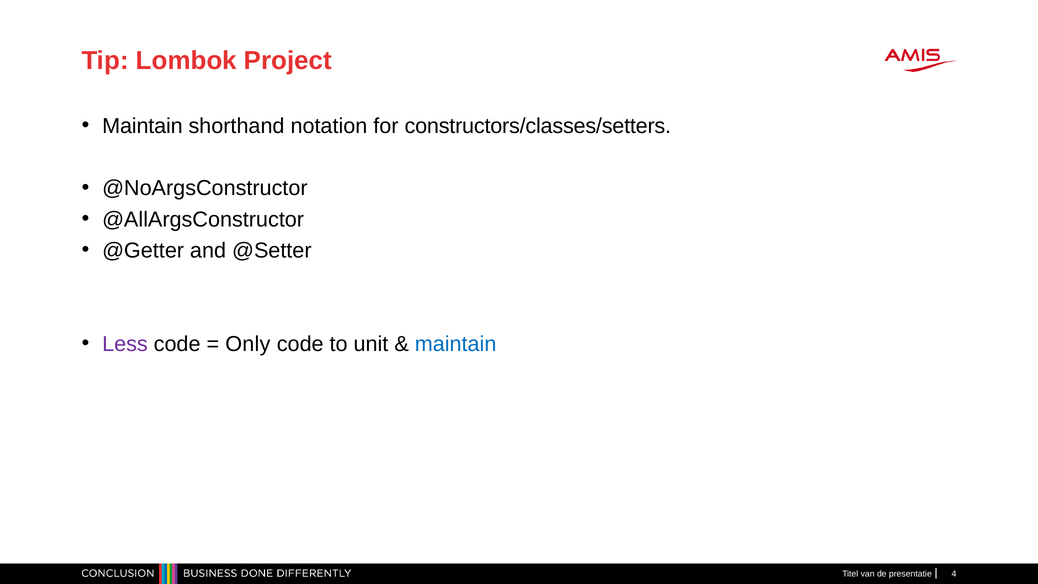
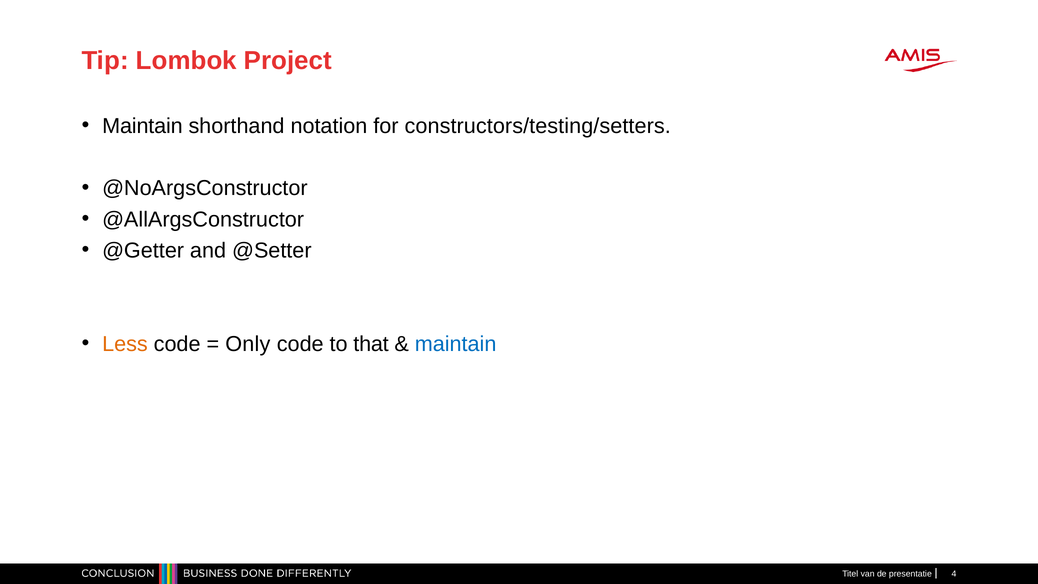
constructors/classes/setters: constructors/classes/setters -> constructors/testing/setters (538, 126)
Less colour: purple -> orange (125, 344)
unit: unit -> that (371, 344)
